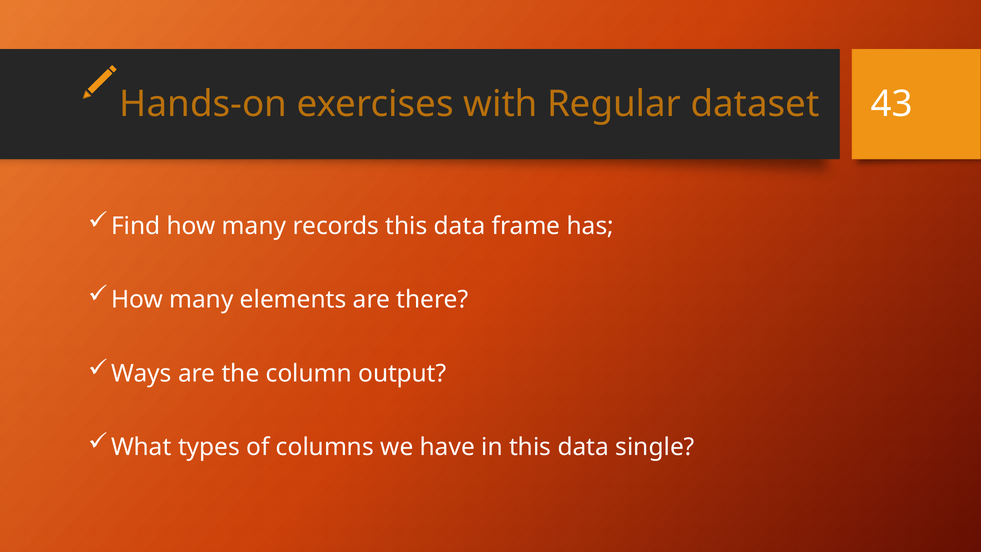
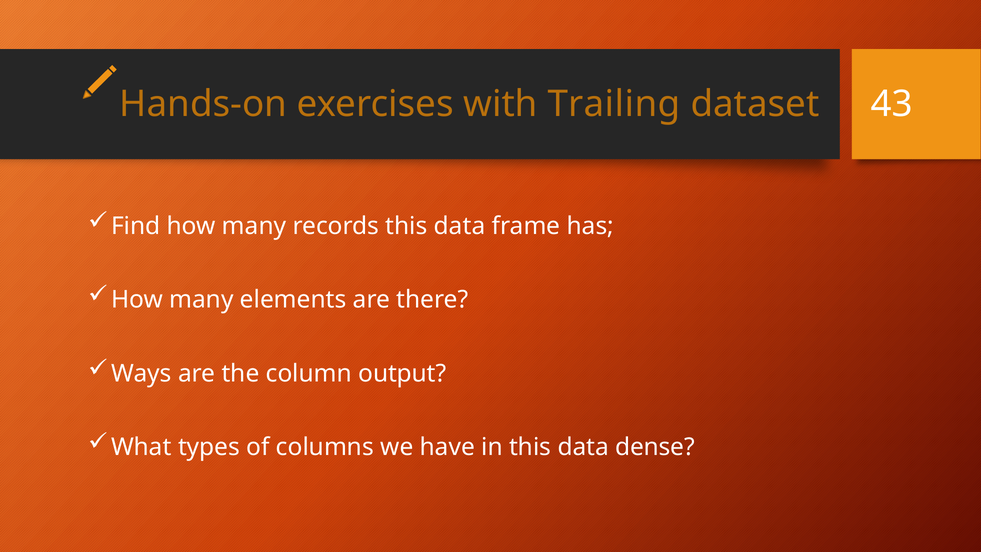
Regular: Regular -> Trailing (614, 104)
single: single -> dense (655, 447)
